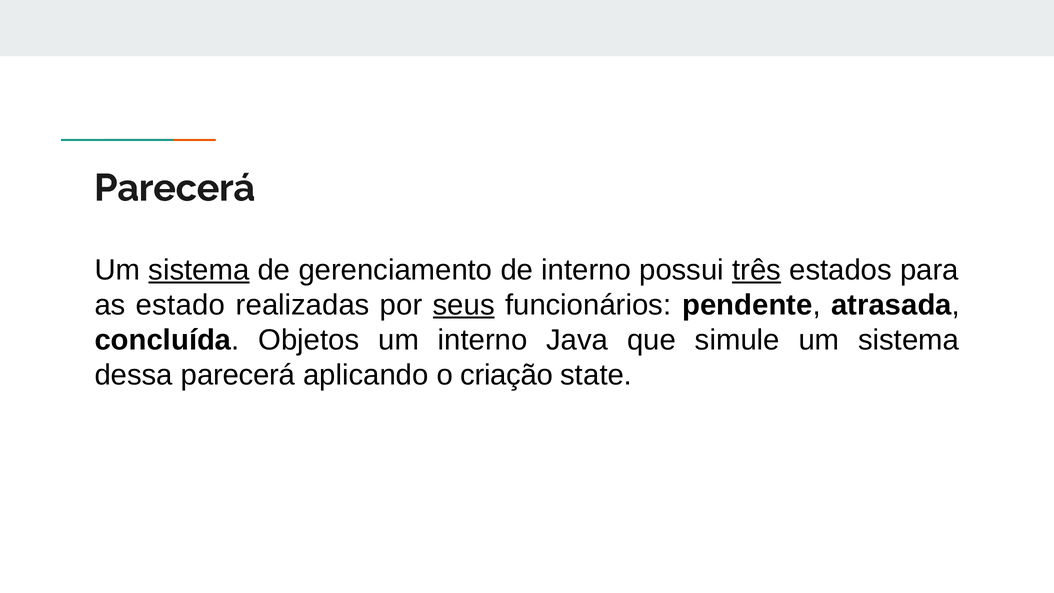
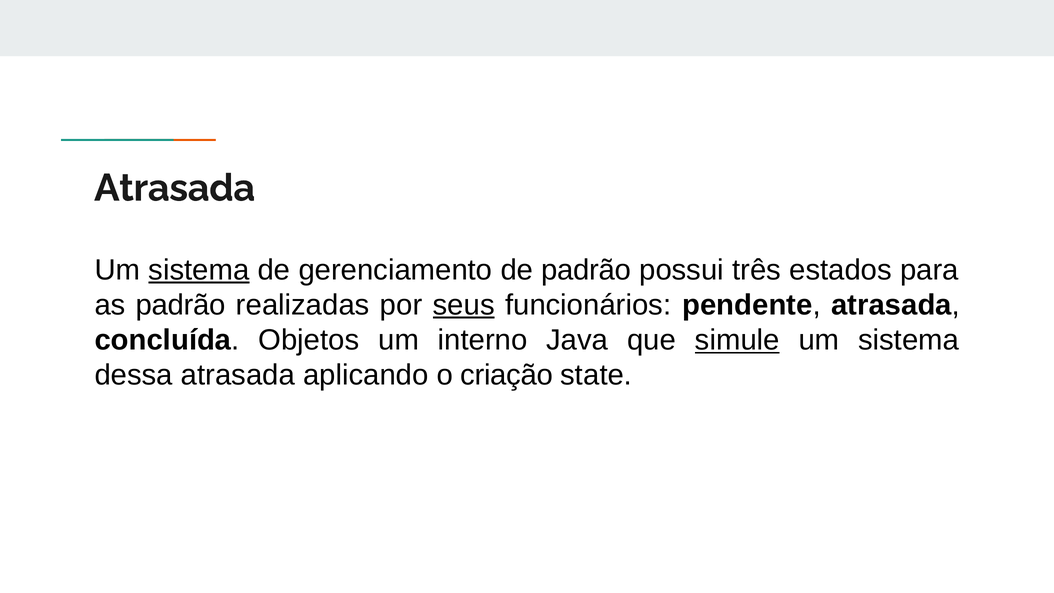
Parecerá: Parecerá -> Atrasada (175, 188)
de interno: interno -> padrão (586, 270)
três underline: present -> none (757, 270)
as estado: estado -> padrão (181, 305)
simule underline: none -> present (737, 340)
dessa parecerá: parecerá -> atrasada (238, 375)
